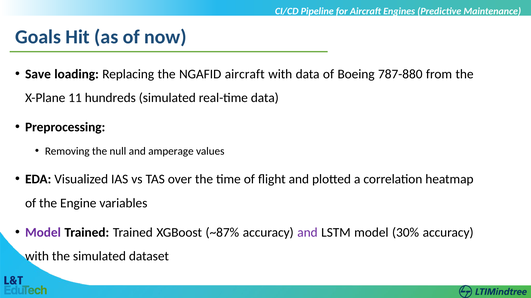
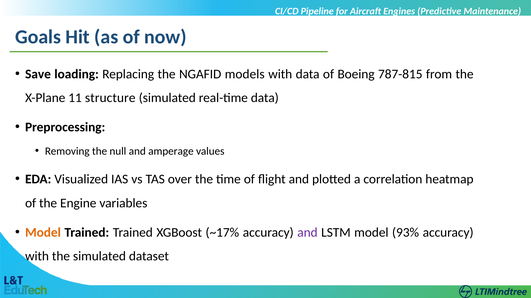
NGAFID aircraft: aircraft -> models (245, 74)
787-880: 787-880 -> 787-815 (400, 74)
hundreds: hundreds -> structure (110, 98)
Model colour: purple -> orange (43, 233)
~87%: ~87% -> ~17% (222, 233)
30%: 30% -> 93% (406, 233)
